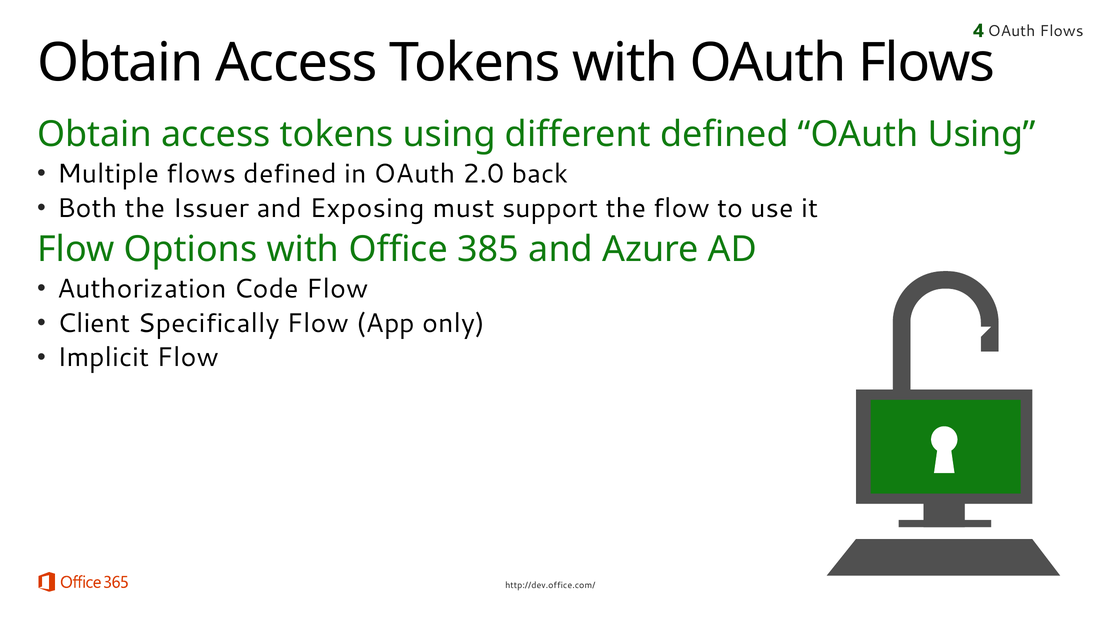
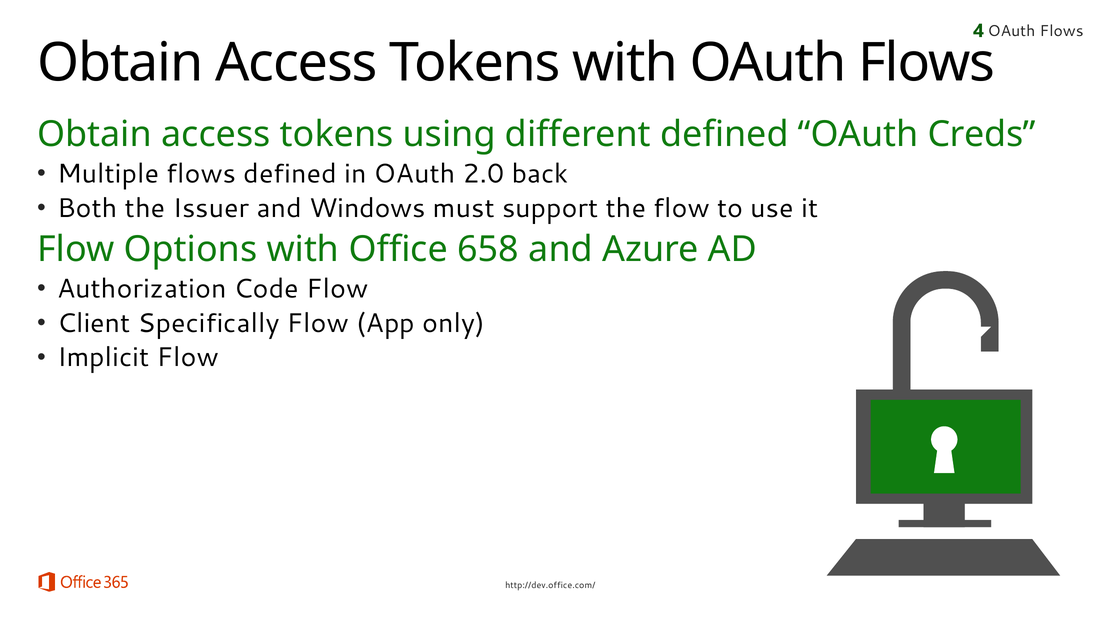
OAuth Using: Using -> Creds (982, 134)
Exposing: Exposing -> Windows (367, 208)
385: 385 -> 658 (488, 249)
